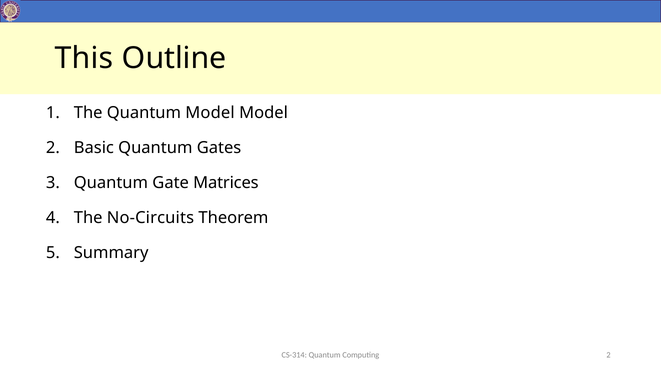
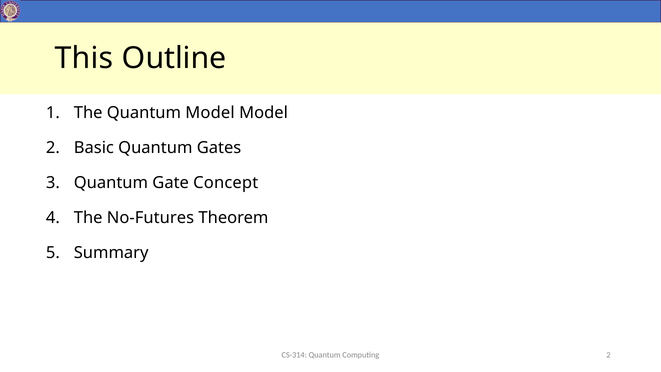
Matrices: Matrices -> Concept (226, 182)
No-Circuits: No-Circuits -> No-Futures (150, 217)
